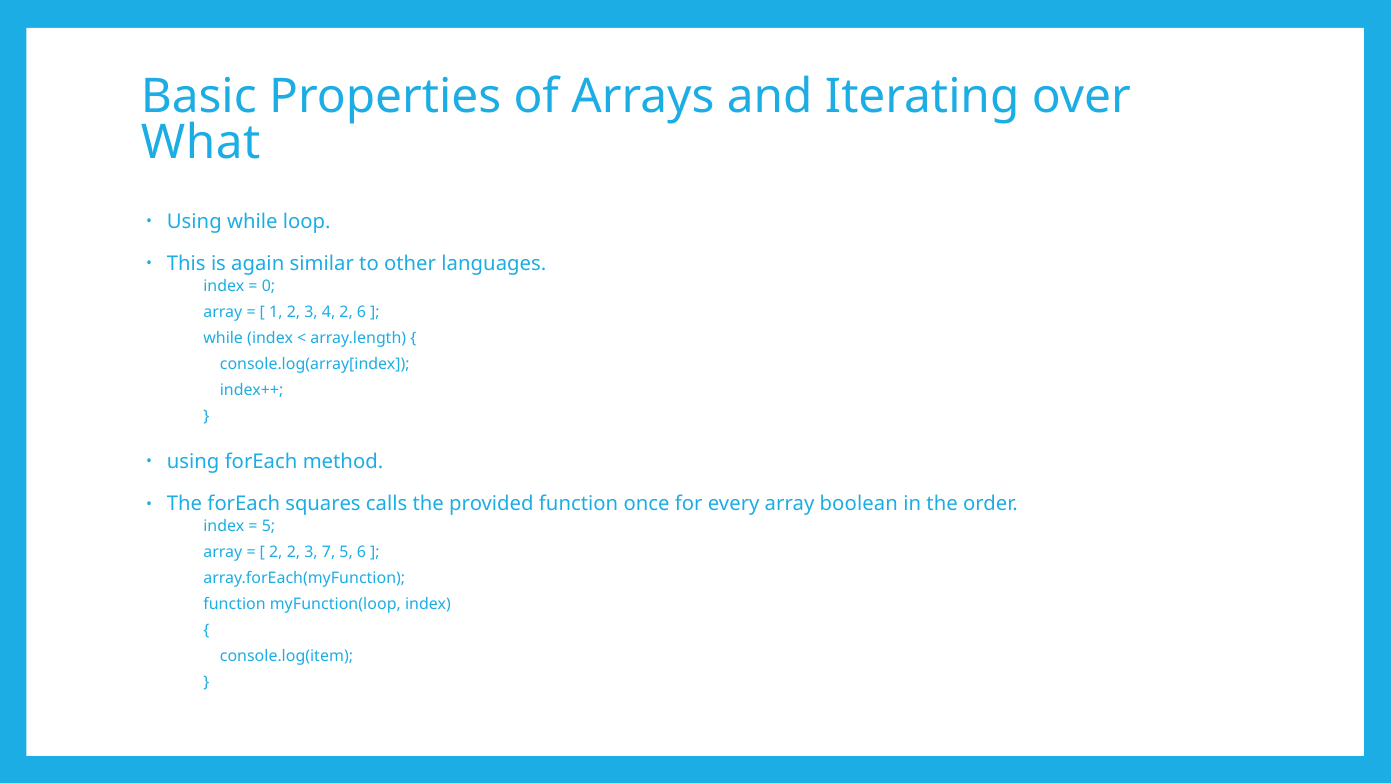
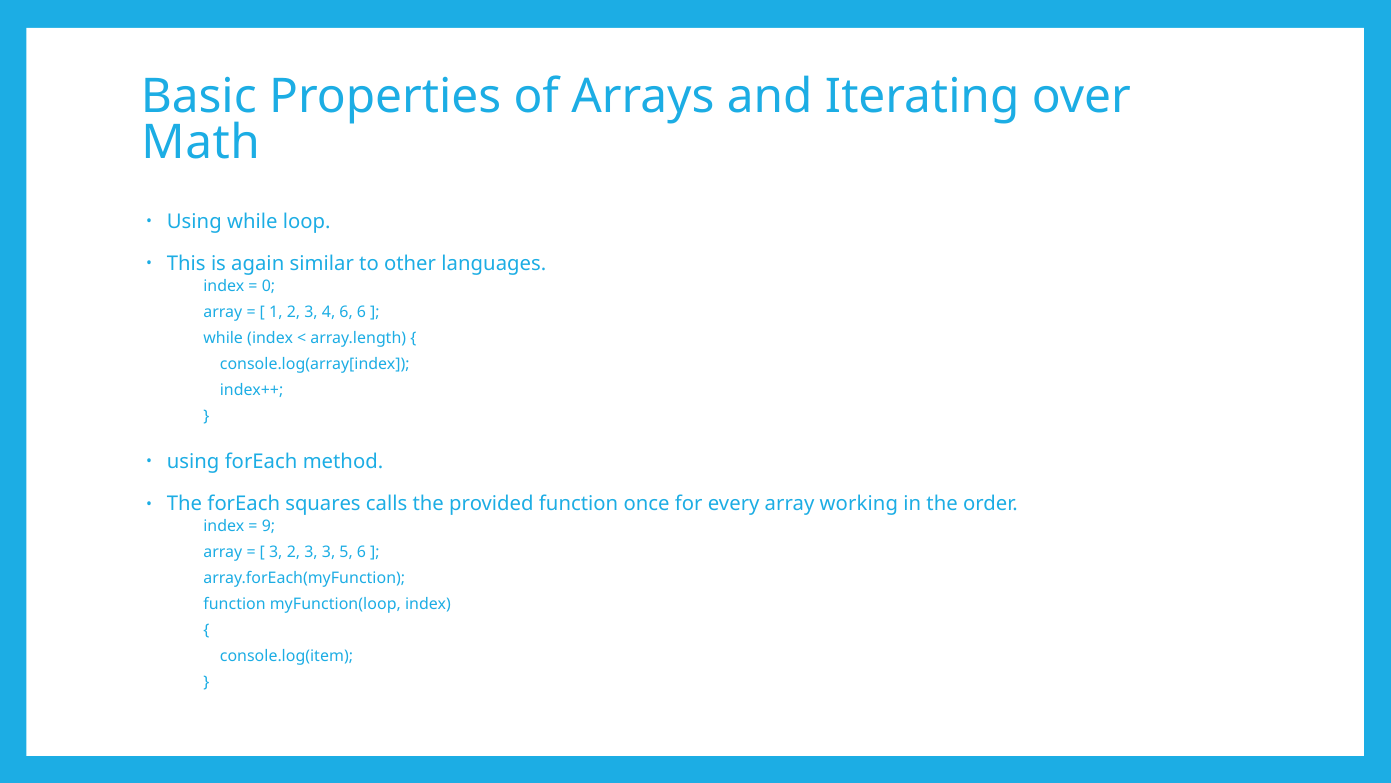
What: What -> Math (201, 143)
4 2: 2 -> 6 (346, 312)
boolean: boolean -> working (859, 504)
5: 5 -> 9 (268, 526)
2: 2 -> 3 (276, 552)
3 7: 7 -> 3 (329, 552)
